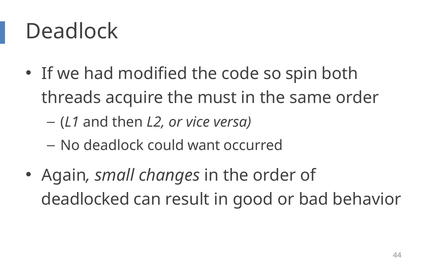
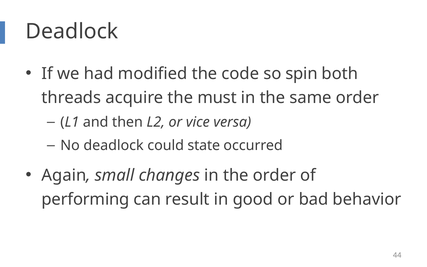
want: want -> state (204, 145)
deadlocked: deadlocked -> performing (86, 199)
